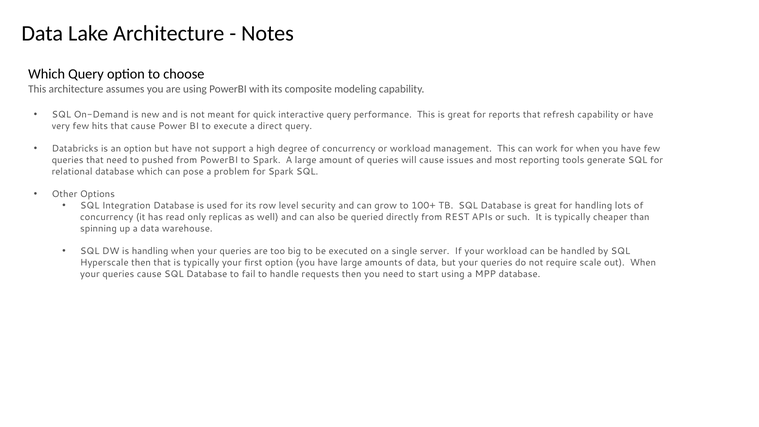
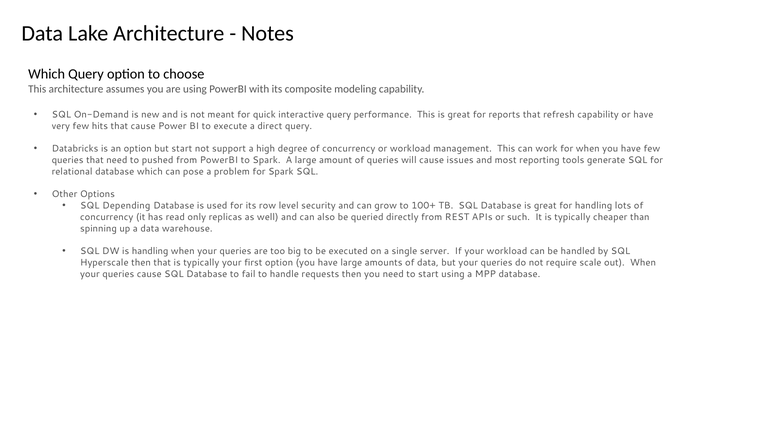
but have: have -> start (182, 149)
Integration: Integration -> Depending (126, 206)
